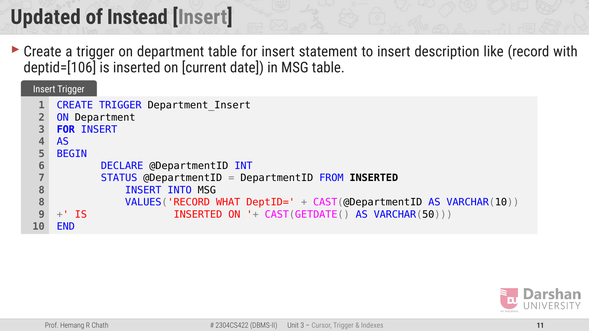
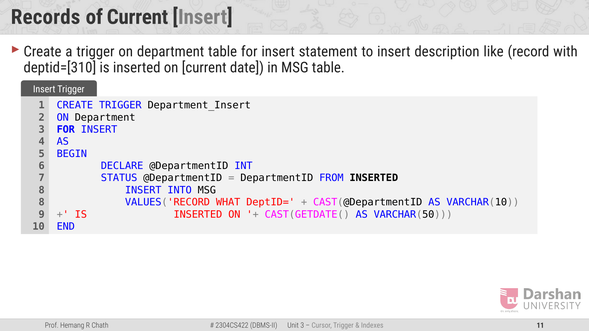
Updated: Updated -> Records (46, 17)
of Instead: Instead -> Current (137, 17)
deptid=[106: deptid=[106 -> deptid=[310 (60, 68)
